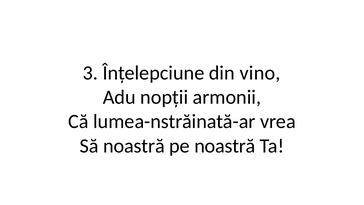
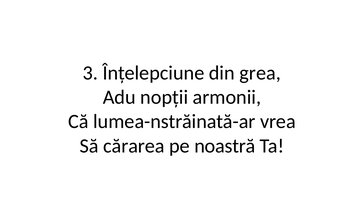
vino: vino -> grea (260, 73)
Să noastră: noastră -> cărarea (134, 146)
